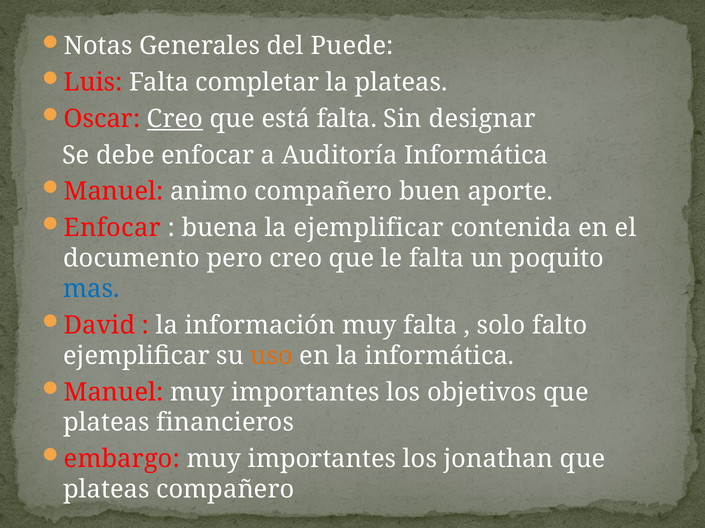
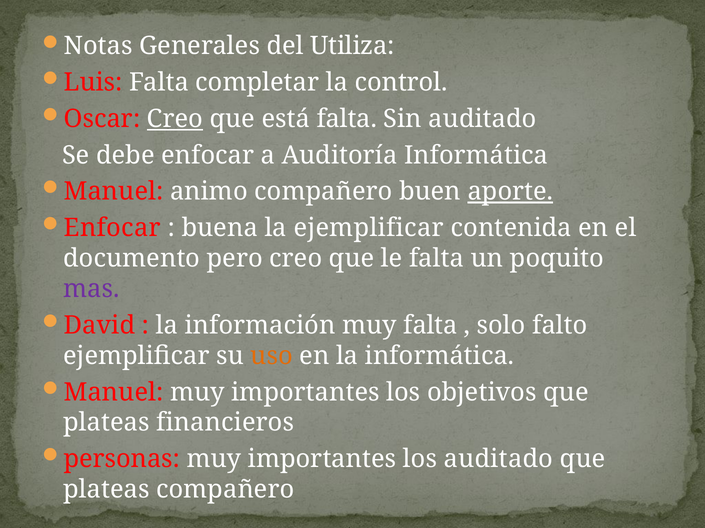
Puede: Puede -> Utiliza (352, 46)
la plateas: plateas -> control (401, 83)
Sin designar: designar -> auditado (482, 119)
aporte underline: none -> present (510, 192)
mas colour: blue -> purple (91, 289)
embargo: embargo -> personas (122, 460)
los jonathan: jonathan -> auditado (498, 460)
